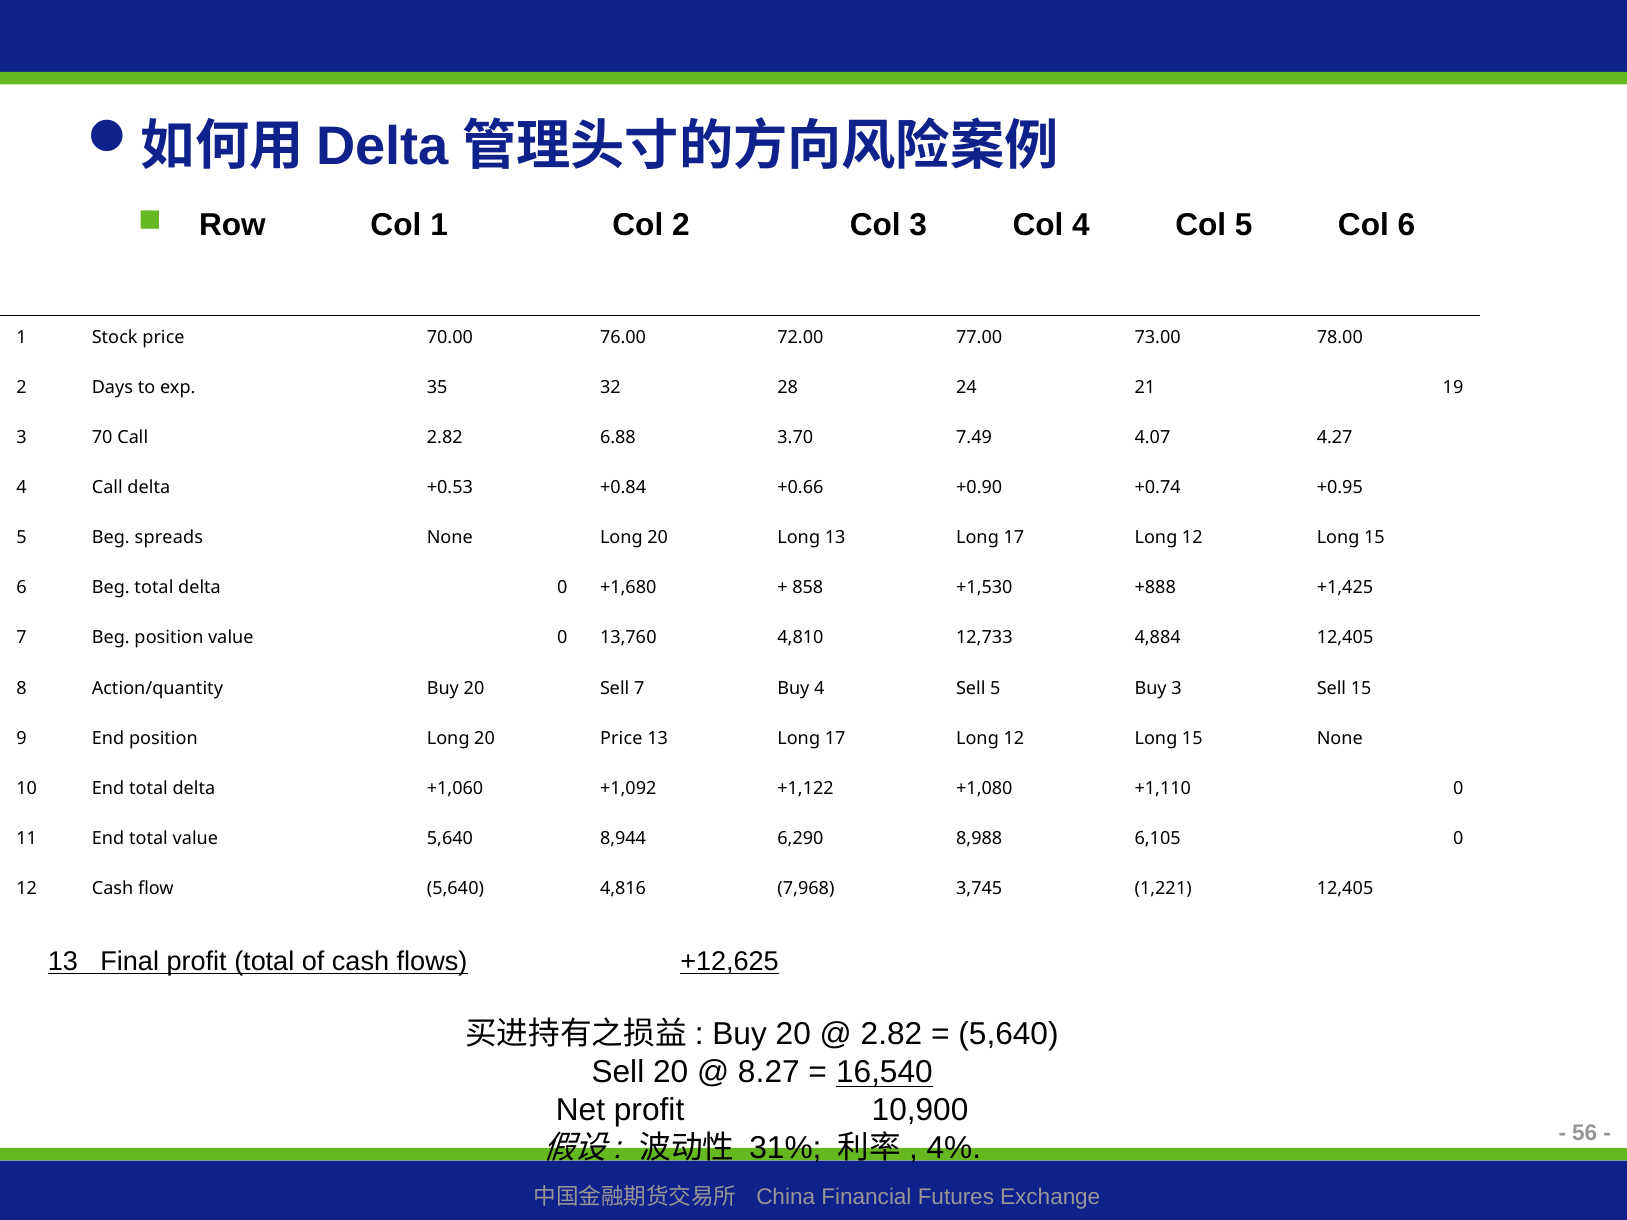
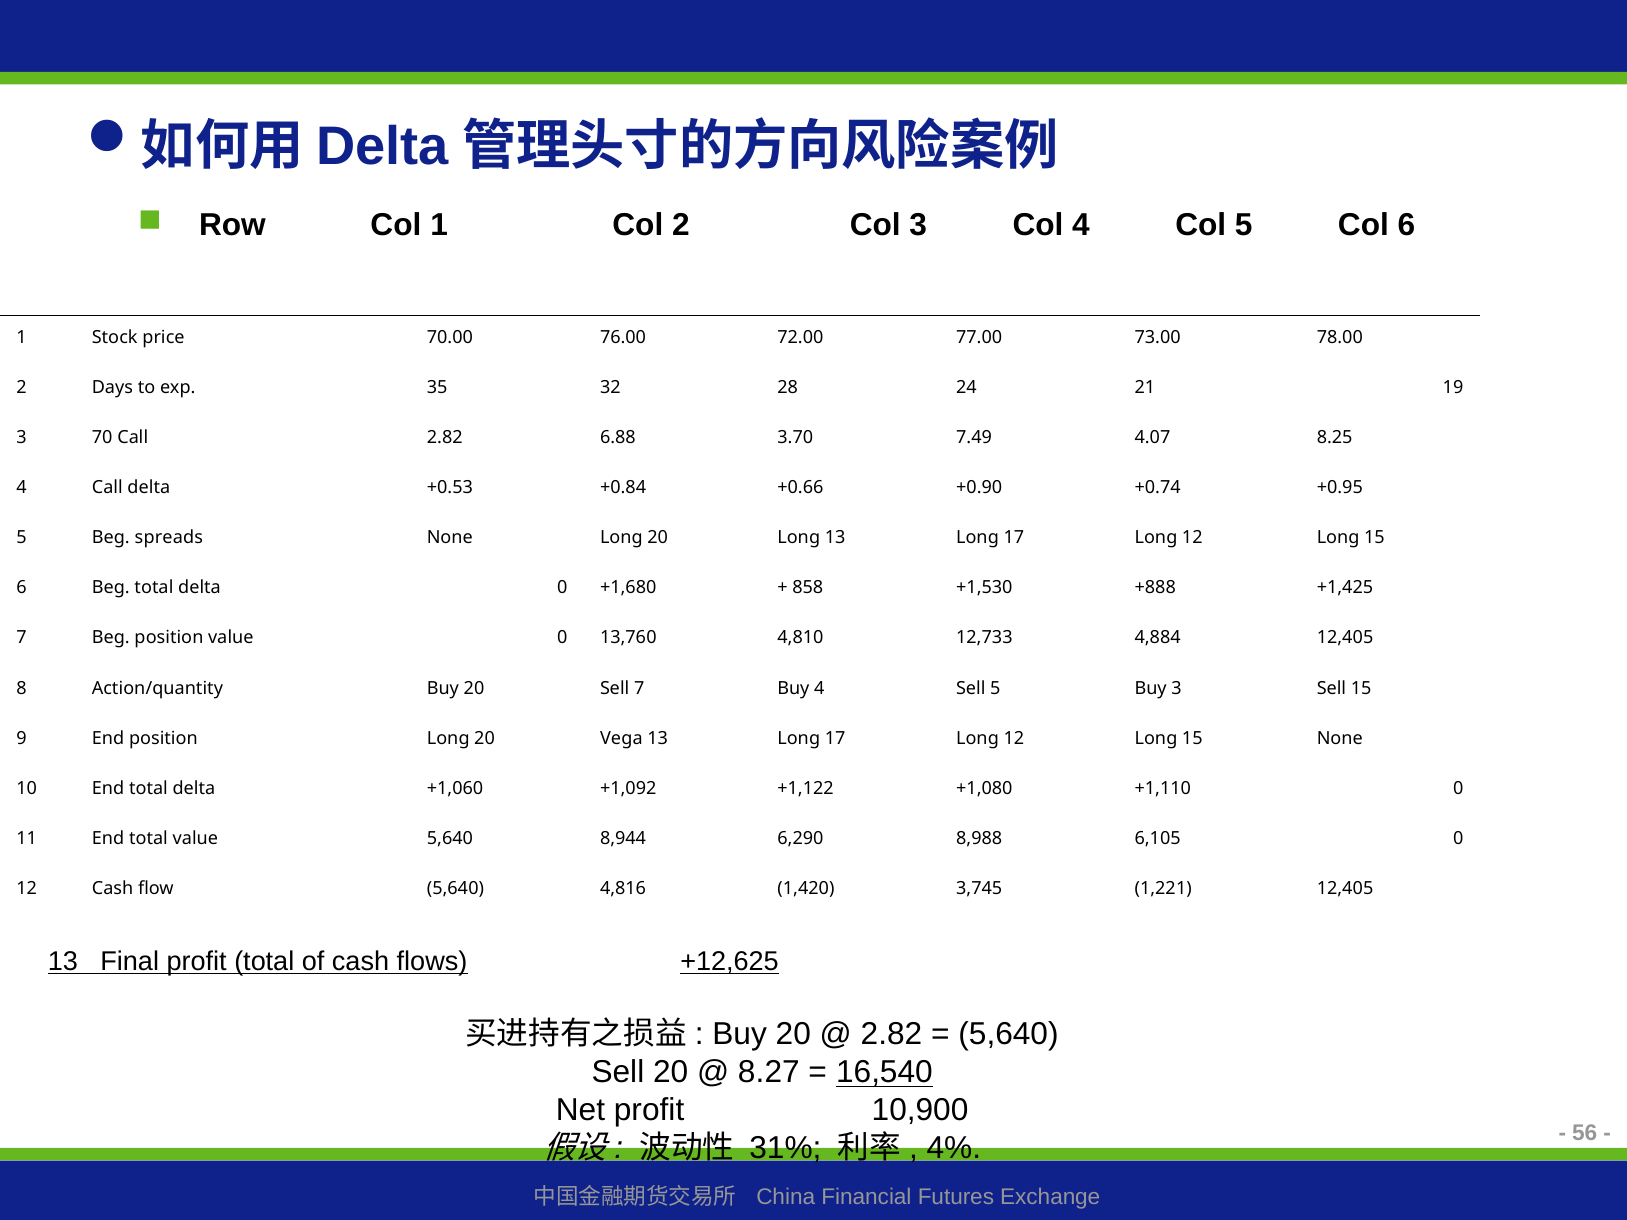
4.27: 4.27 -> 8.25 (1335, 437)
20 Price: Price -> Vega (621, 738)
7,968: 7,968 -> 1,420 (806, 889)
